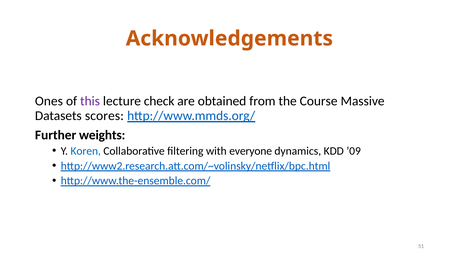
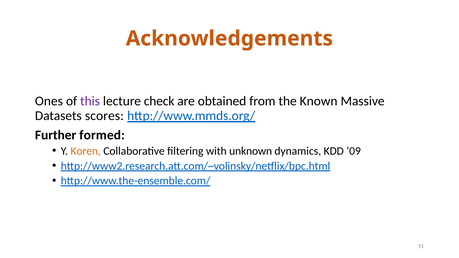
Course: Course -> Known (319, 101)
weights: weights -> formed (102, 135)
Koren colour: blue -> orange (86, 151)
everyone: everyone -> unknown (251, 151)
